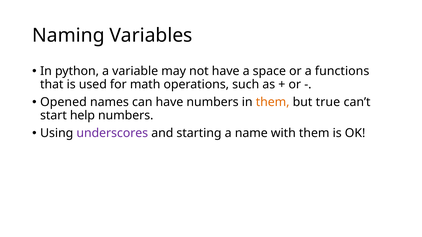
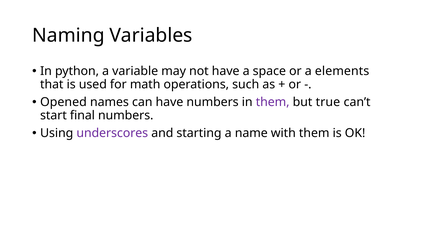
functions: functions -> elements (342, 71)
them colour: orange -> purple (273, 102)
help: help -> final (82, 116)
